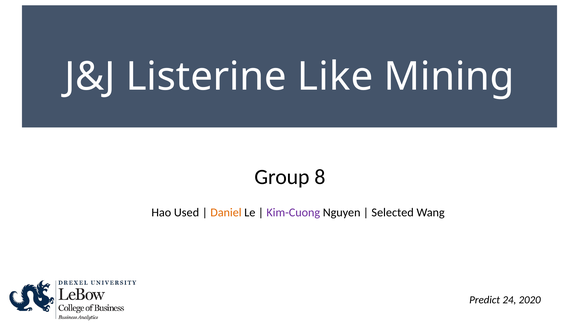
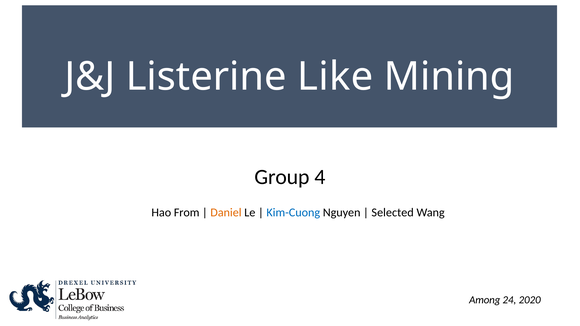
8: 8 -> 4 (320, 177)
Used: Used -> From (187, 213)
Kim-Cuong colour: purple -> blue (293, 213)
Predict: Predict -> Among (485, 300)
